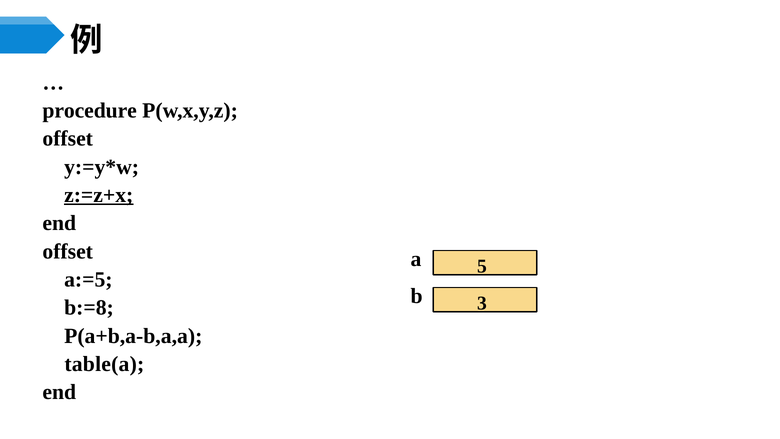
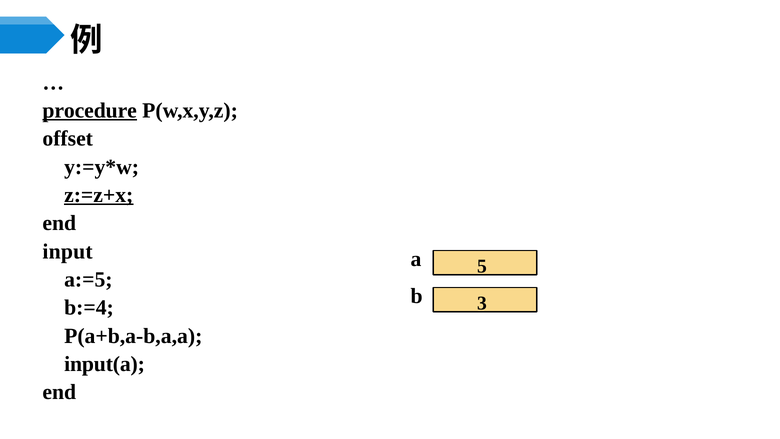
procedure underline: none -> present (90, 110)
offset: offset -> input (68, 251)
b:=8: b:=8 -> b:=4 (89, 308)
table(a: table(a -> input(a (105, 364)
